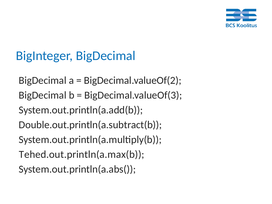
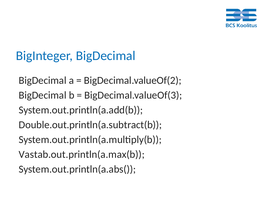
Tehed.out.println(a.max(b: Tehed.out.println(a.max(b -> Vastab.out.println(a.max(b (82, 154)
